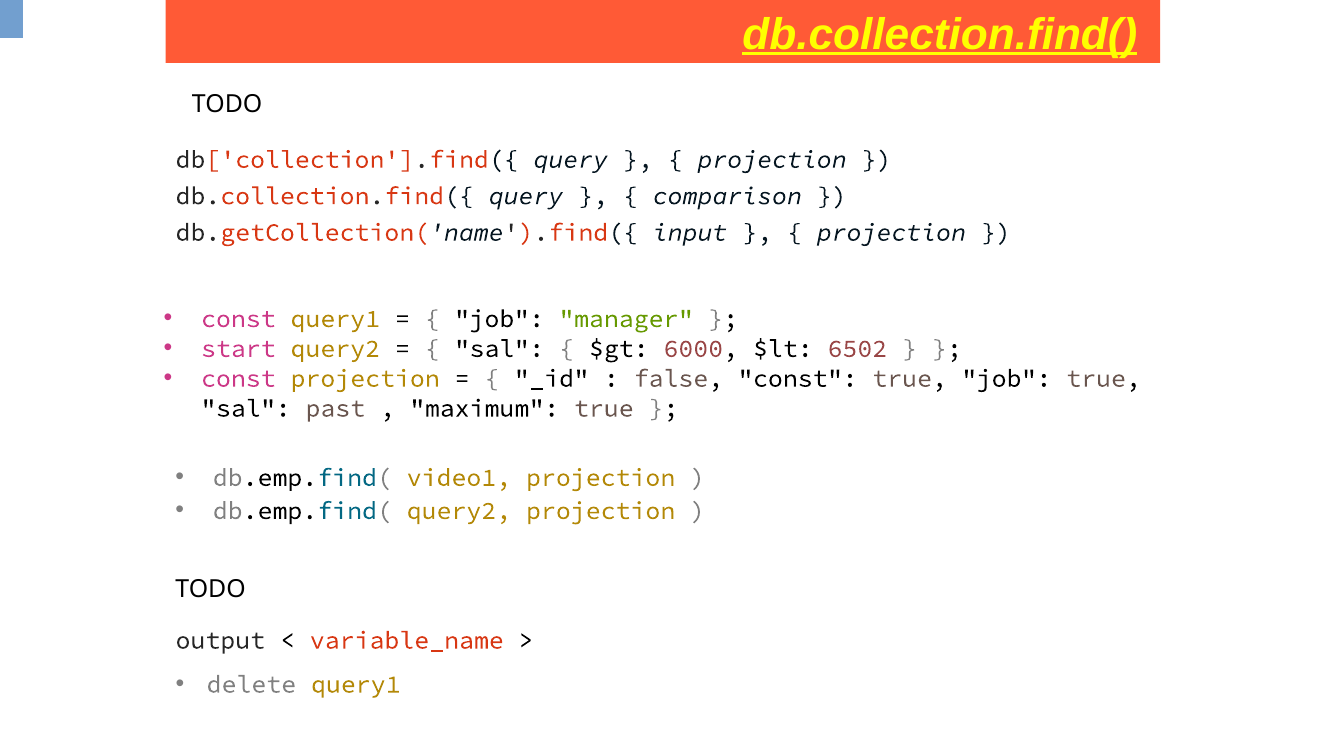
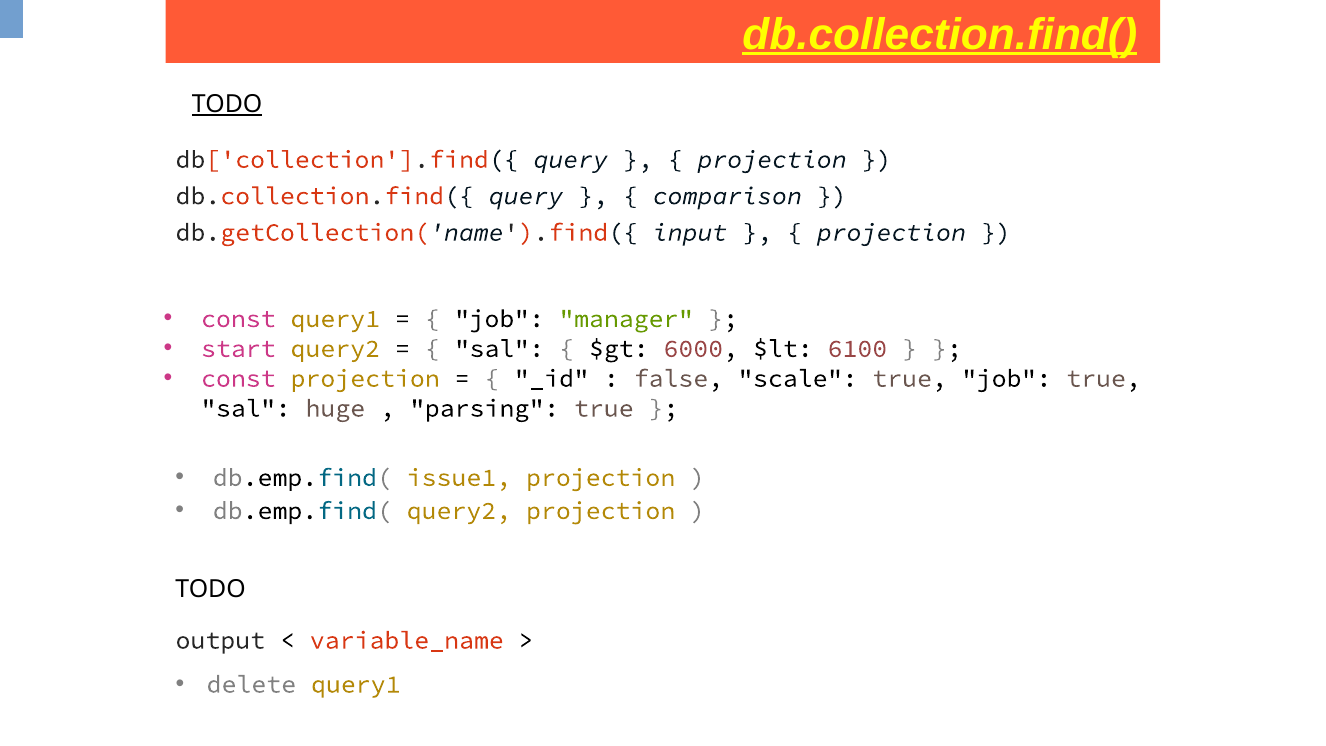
TODO underline: none -> present (227, 104)
6502: 6502 -> 6100 (857, 349)
false const: const -> scale (798, 378)
past: past -> huge (335, 408)
maximum: maximum -> parsing (484, 408)
video1: video1 -> issue1 (459, 477)
